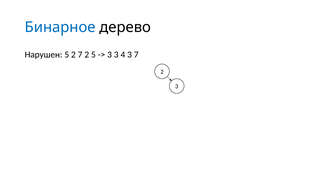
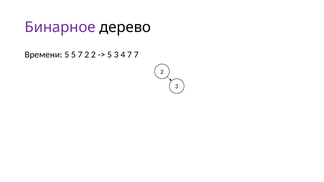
Бинарное colour: blue -> purple (60, 27)
Нарушен: Нарушен -> Времени (44, 55)
5 2: 2 -> 5 (73, 55)
2 5: 5 -> 2 (93, 55)
3: 3 -> 5 (110, 55)
4 3: 3 -> 7 (130, 55)
